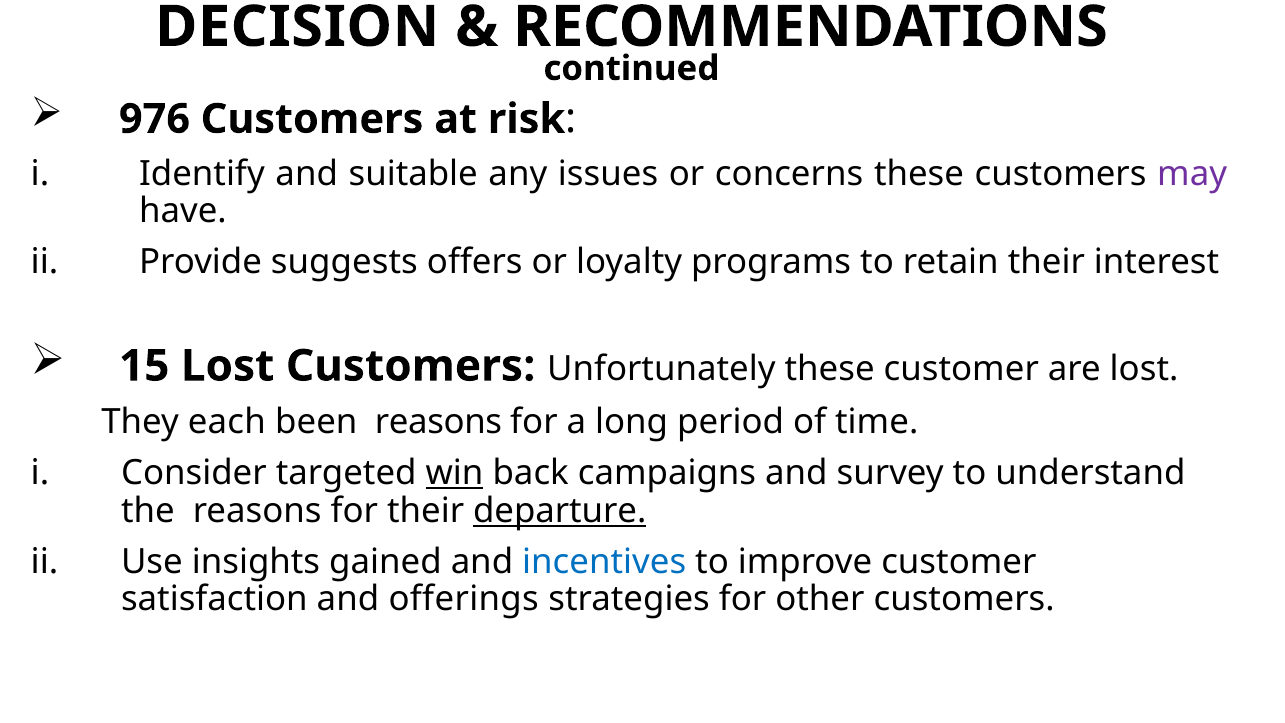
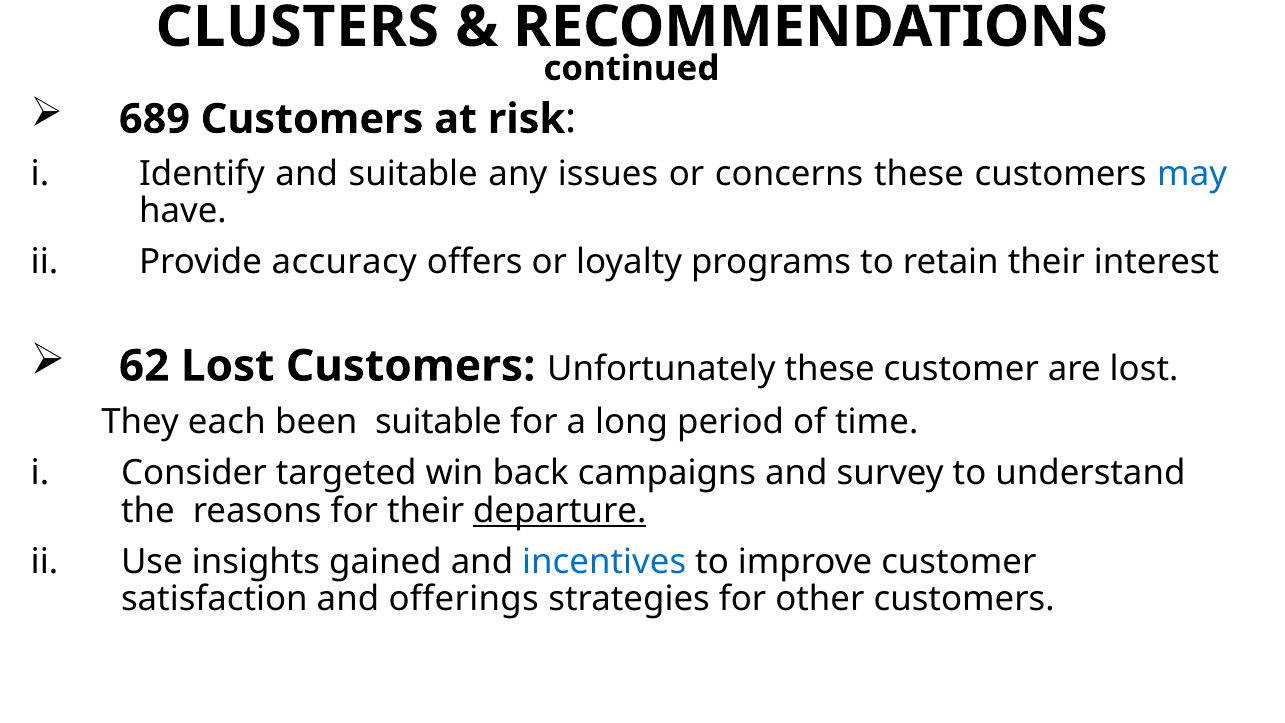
DECISION: DECISION -> CLUSTERS (297, 27)
976: 976 -> 689 (154, 119)
may colour: purple -> blue (1192, 174)
suggests: suggests -> accuracy (344, 262)
15: 15 -> 62 (144, 366)
been reasons: reasons -> suitable (438, 422)
win underline: present -> none (455, 473)
